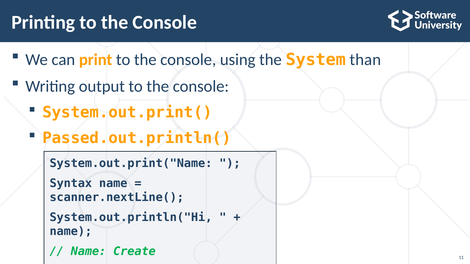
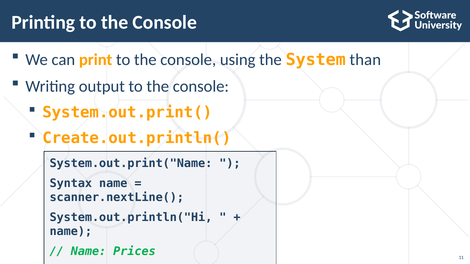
Passed.out.println(: Passed.out.println( -> Create.out.println( (137, 138)
Create: Create -> Prices (134, 252)
